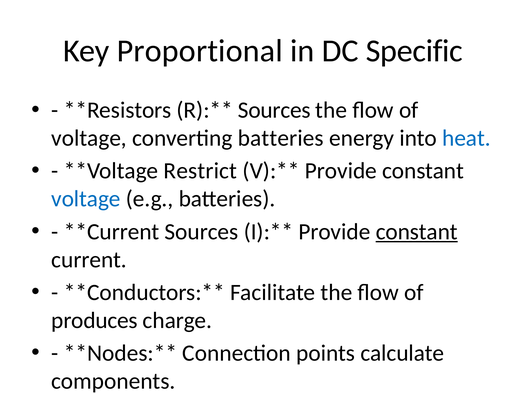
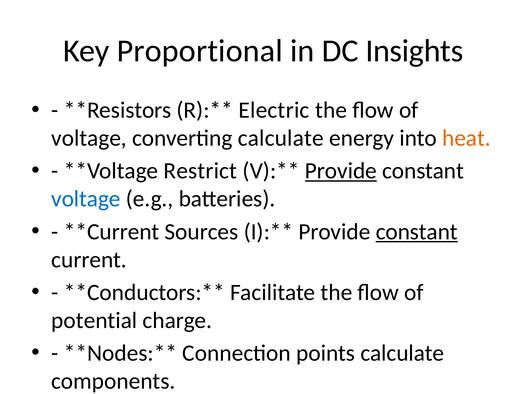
Specific: Specific -> Insights (414, 51)
Sources: Sources -> Electric (274, 110)
converting batteries: batteries -> calculate (281, 138)
heat colour: blue -> orange (466, 138)
Provide underline: none -> present (341, 171)
produces: produces -> potential (94, 321)
